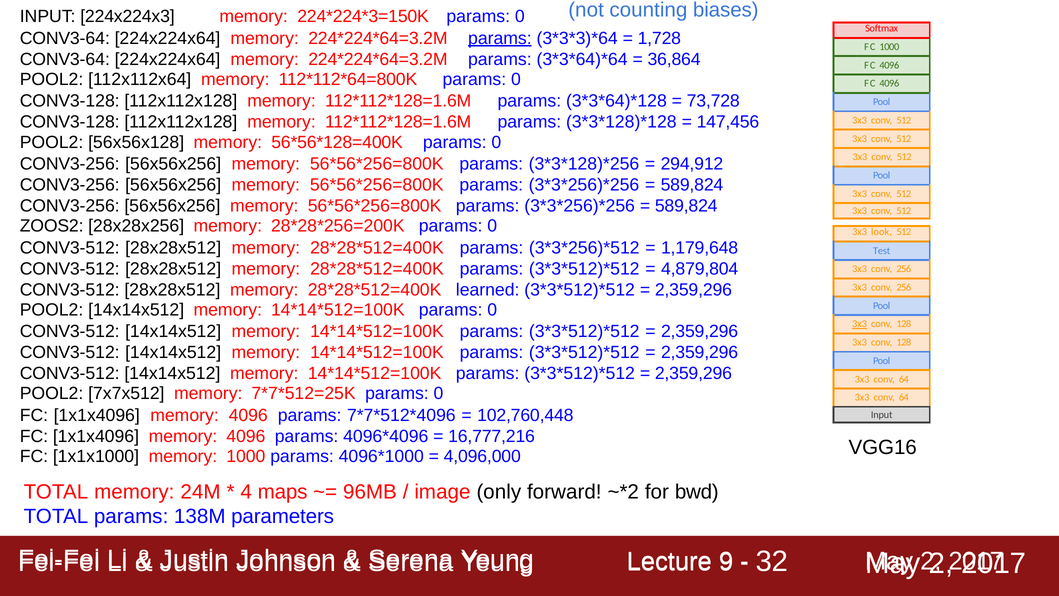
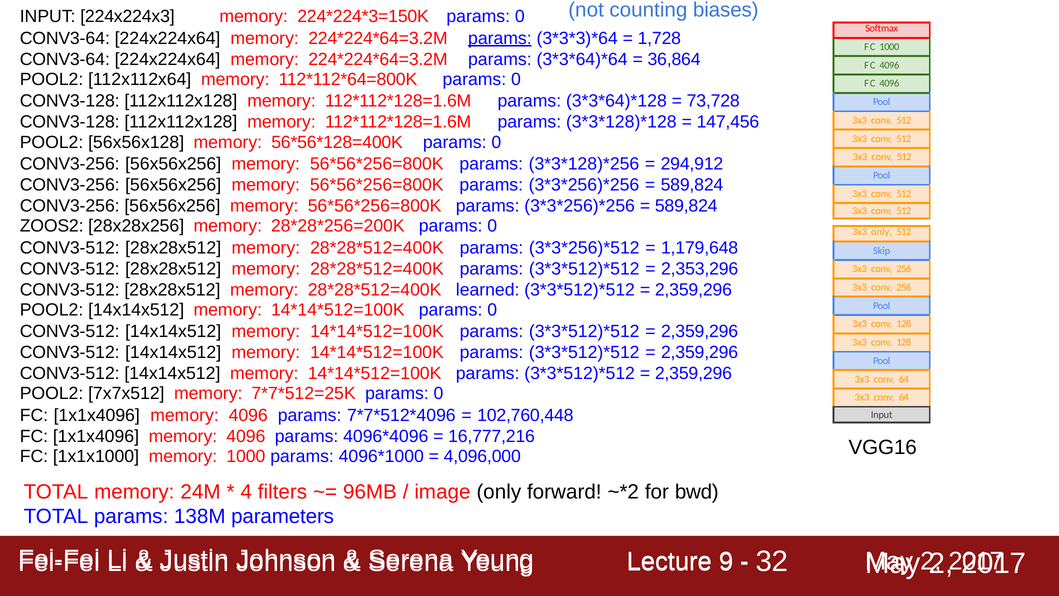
3x3 look: look -> only (882, 232)
Test: Test -> Skip (882, 251)
4,879,804: 4,879,804 -> 2,353,296 (700, 269)
3x3 underline: present -> none (860, 324)
maps: maps -> filters (282, 492)
